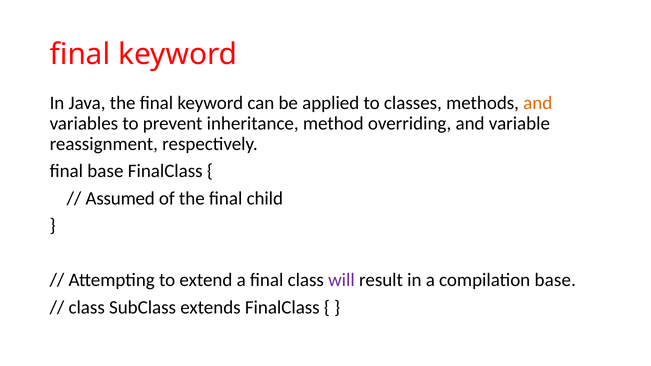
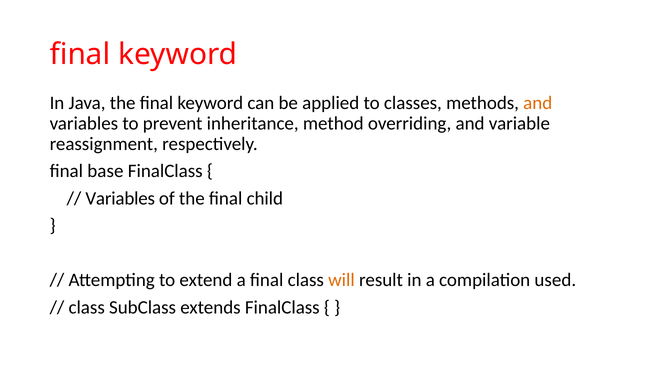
Assumed: Assumed -> Variables (120, 198)
will colour: purple -> orange (341, 280)
compilation base: base -> used (555, 280)
